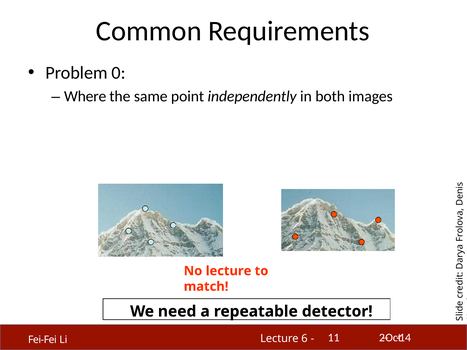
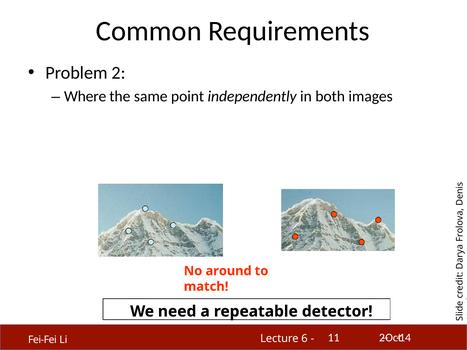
0: 0 -> 2 (119, 73)
No lecture: lecture -> around (229, 271)
